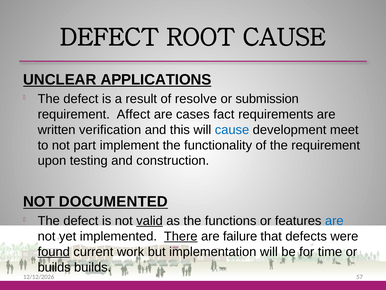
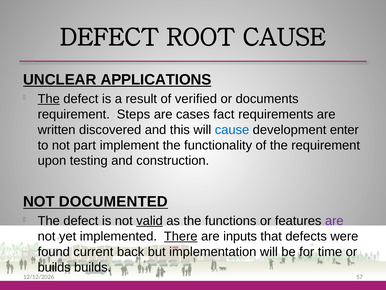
The underline: none -> present (49, 99)
resolve: resolve -> verified (196, 99)
submission: submission -> documents (267, 99)
Affect: Affect -> Steps (133, 114)
verification: verification -> discovered (110, 130)
meet: meet -> enter (344, 130)
are colour: blue -> purple (334, 221)
failure: failure -> inputs (240, 236)
found underline: present -> none (54, 251)
work: work -> back (131, 251)
